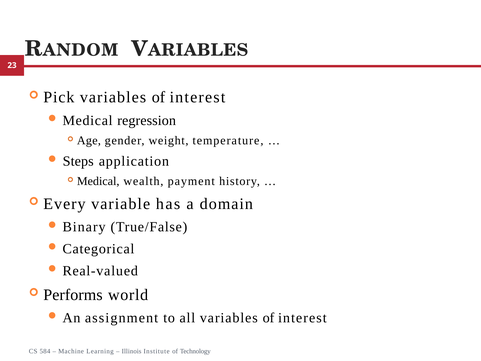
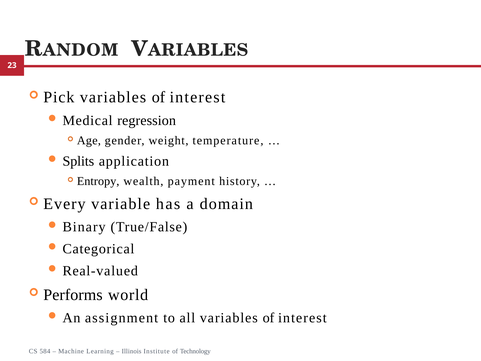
Steps: Steps -> Splits (78, 161)
Medical: Medical -> Entropy (98, 181)
